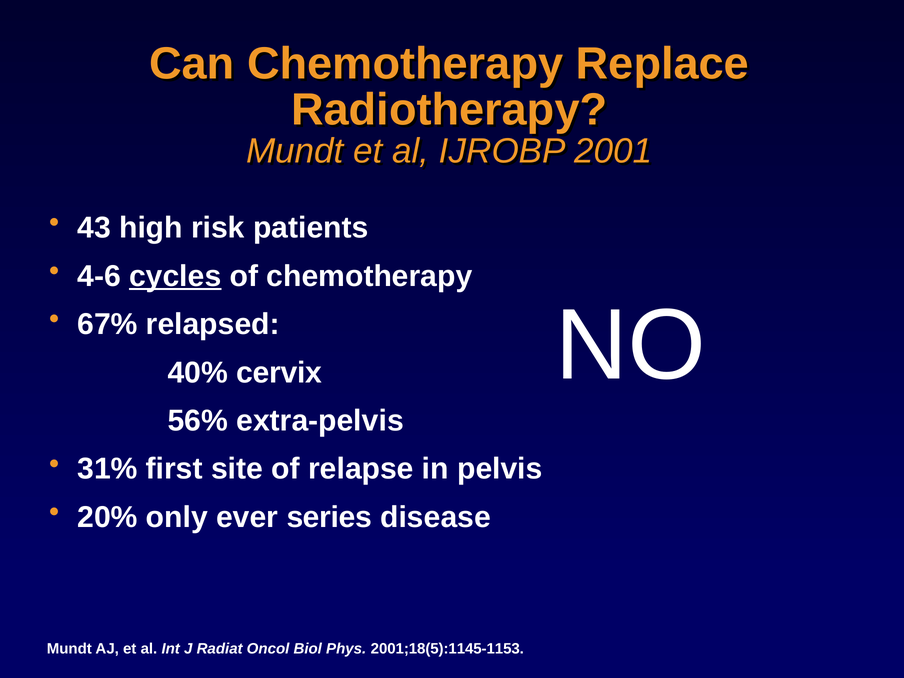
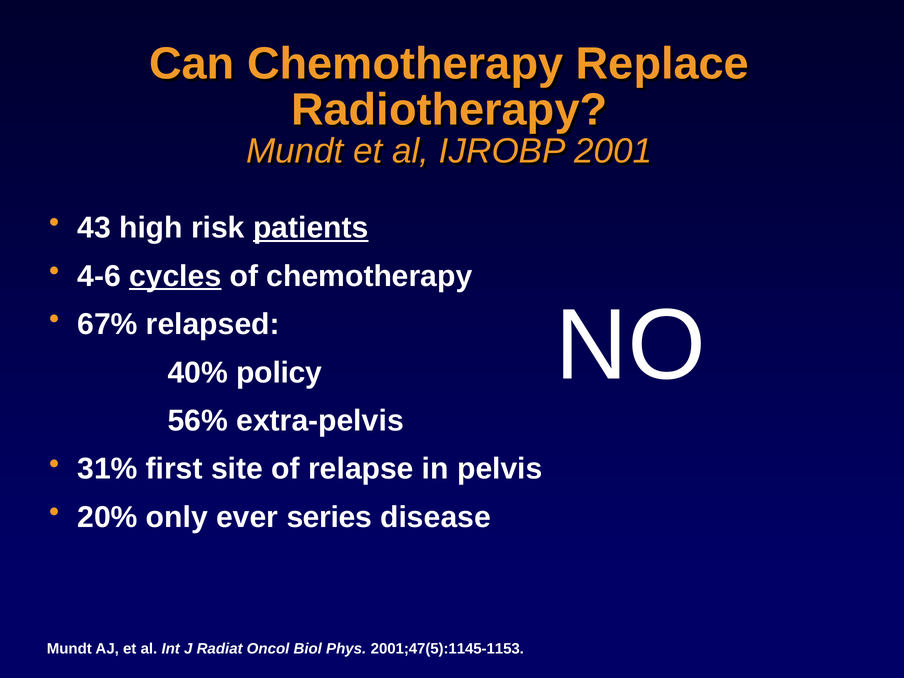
patients underline: none -> present (311, 228)
cervix: cervix -> policy (279, 373)
2001;18(5):1145-1153: 2001;18(5):1145-1153 -> 2001;47(5):1145-1153 (447, 649)
